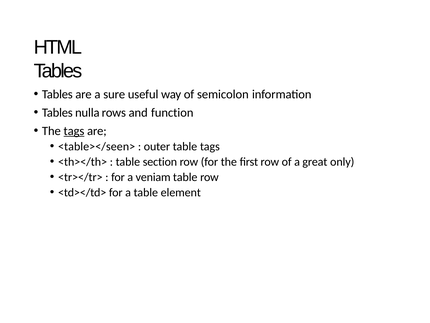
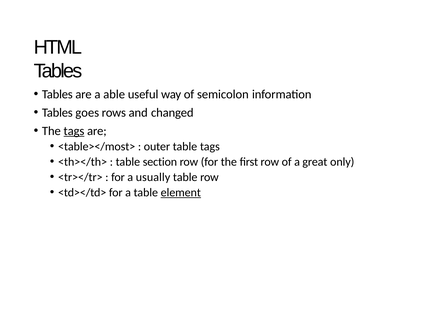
sure: sure -> able (114, 94)
nulla: nulla -> goes (87, 112)
function: function -> changed (172, 112)
<table></seen>: <table></seen> -> <table></most> (97, 146)
veniam: veniam -> usually (153, 177)
element underline: none -> present (181, 192)
